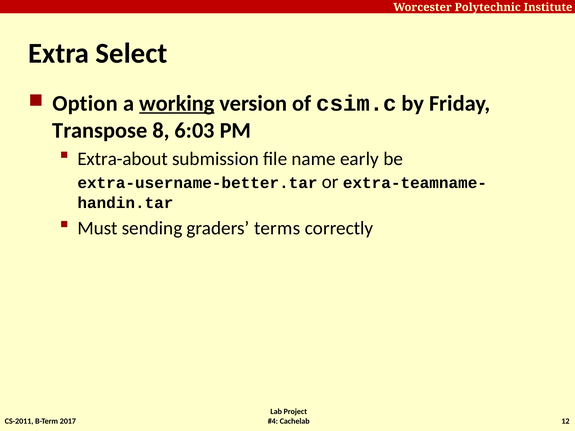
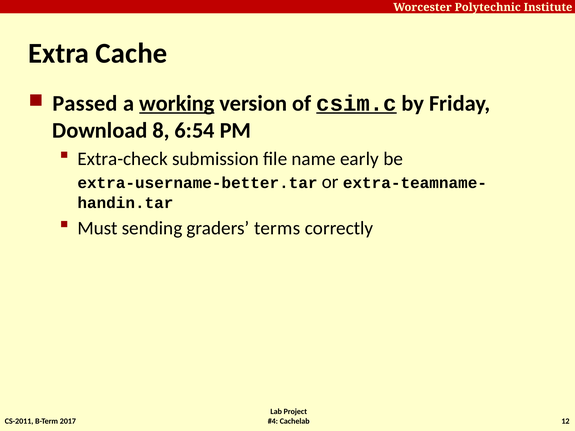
Select: Select -> Cache (131, 53)
Option: Option -> Passed (85, 104)
csim.c underline: none -> present (356, 104)
Transpose: Transpose -> Download (100, 130)
6:03: 6:03 -> 6:54 (195, 130)
Extra-about: Extra-about -> Extra-check (123, 159)
